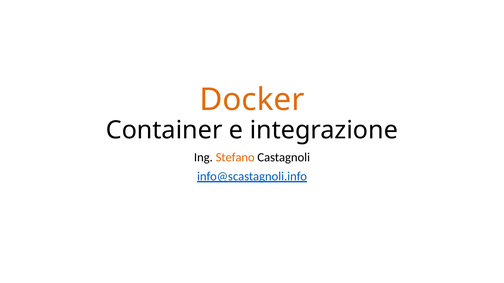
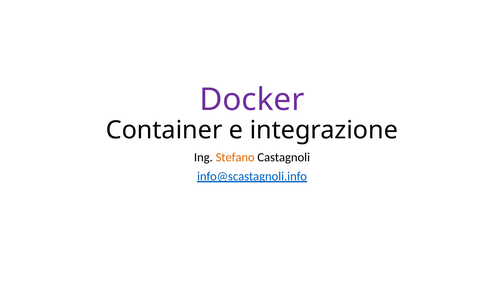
Docker colour: orange -> purple (252, 100)
